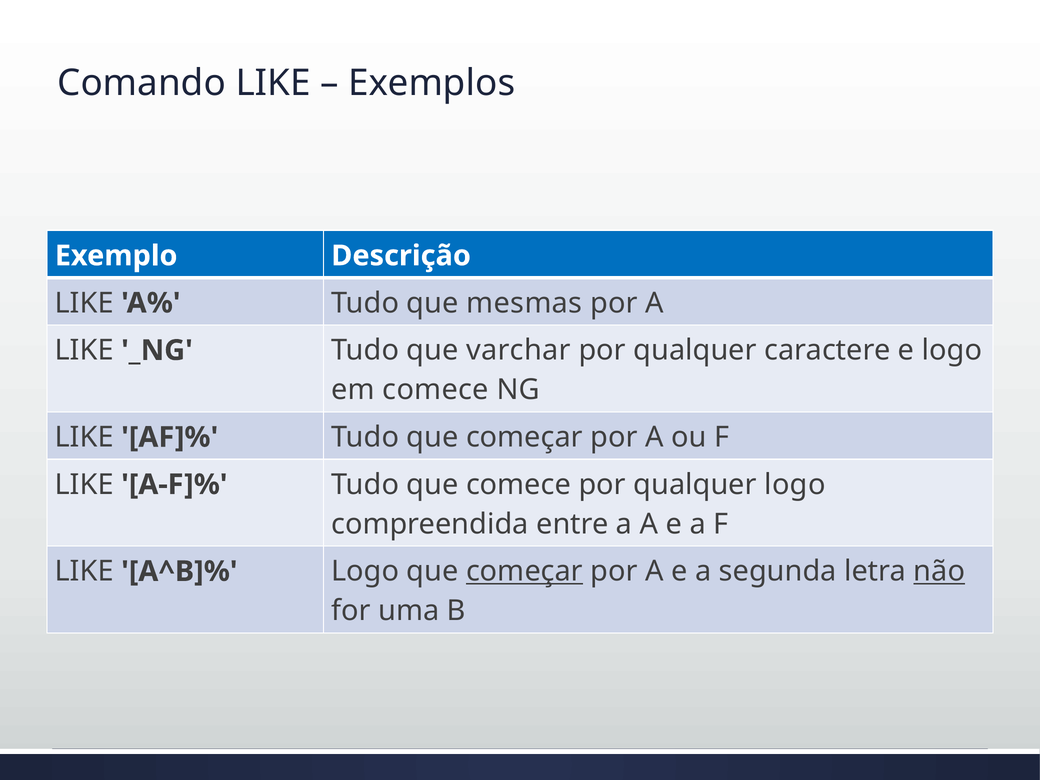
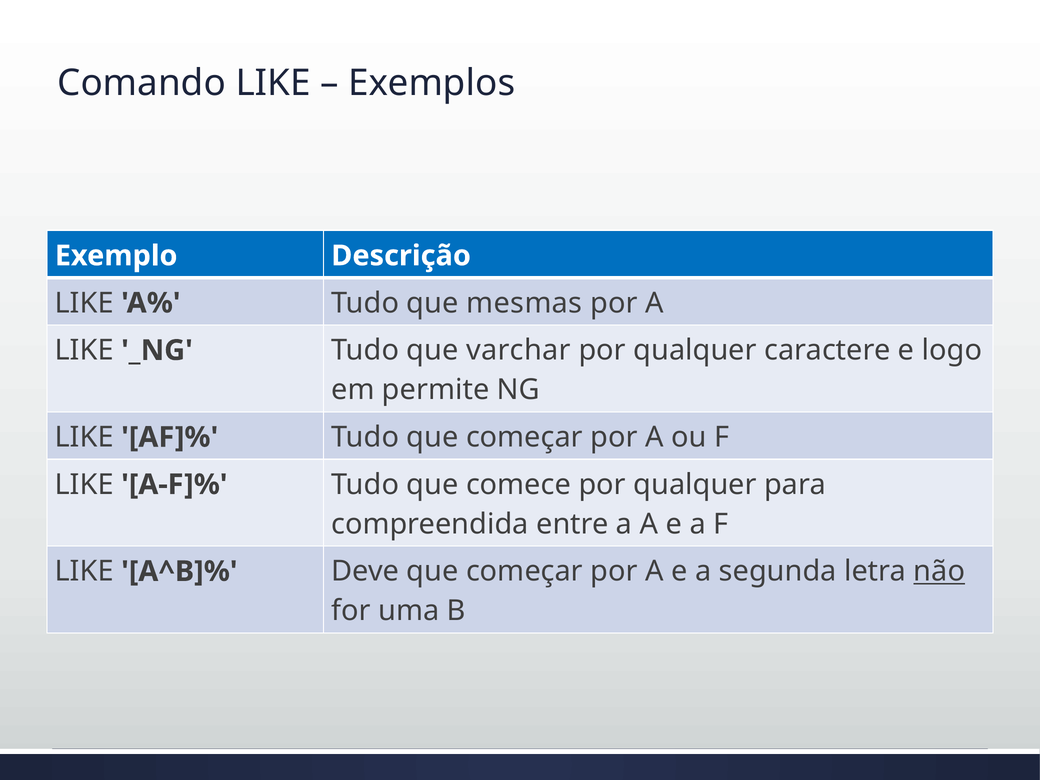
em comece: comece -> permite (436, 390)
qualquer logo: logo -> para (795, 485)
A^B]% Logo: Logo -> Deve (365, 571)
começar underline: present -> none (524, 571)
